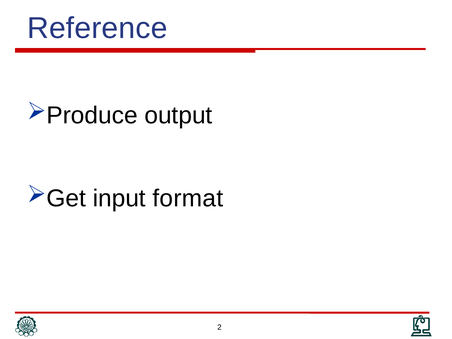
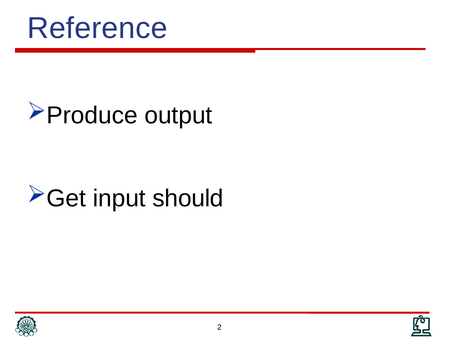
format: format -> should (188, 199)
